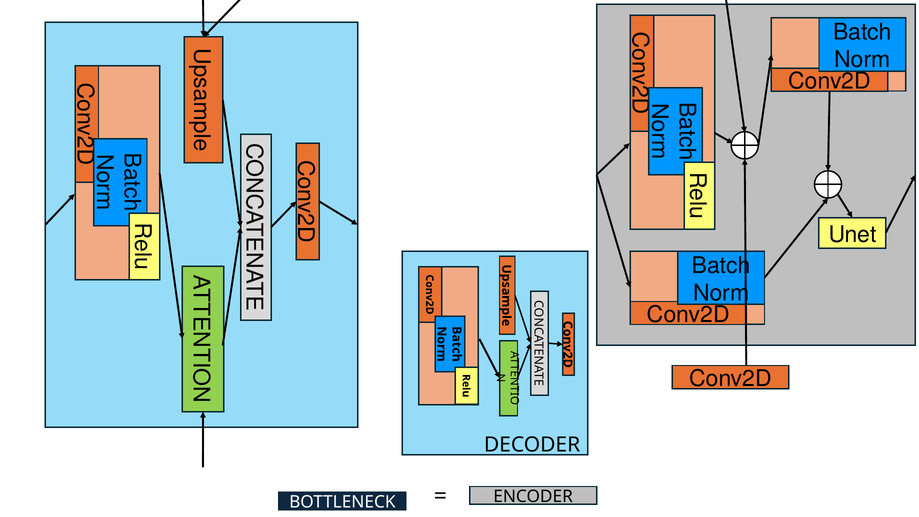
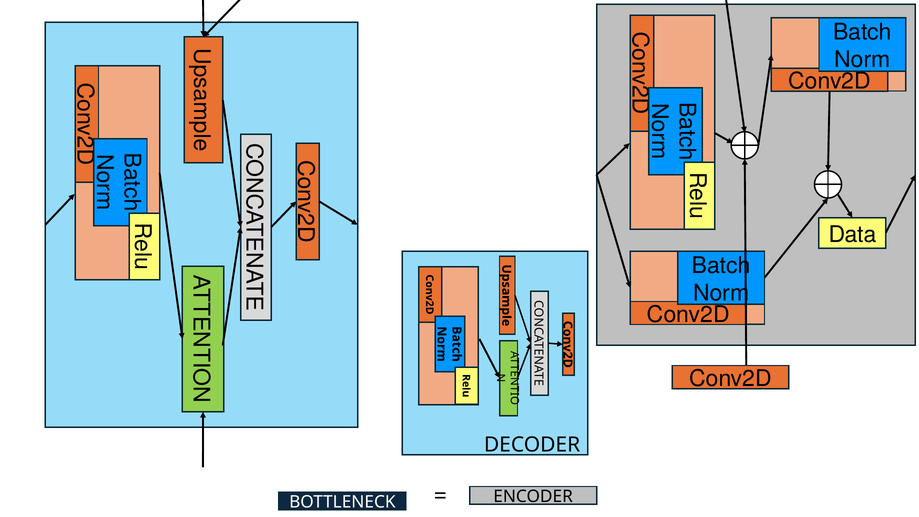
Unet: Unet -> Data (852, 234)
